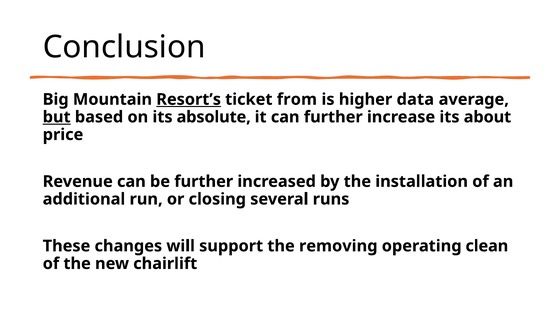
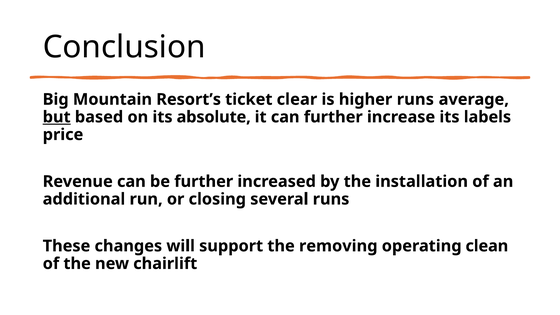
Resort’s underline: present -> none (189, 99)
from: from -> clear (297, 99)
higher data: data -> runs (415, 99)
about: about -> labels (487, 117)
